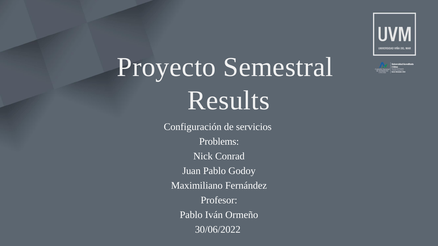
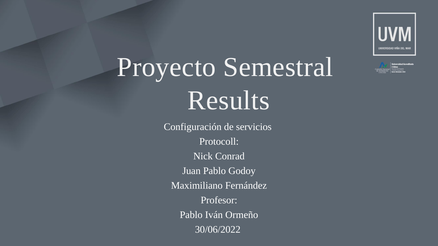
Problems: Problems -> Protocoll (219, 142)
